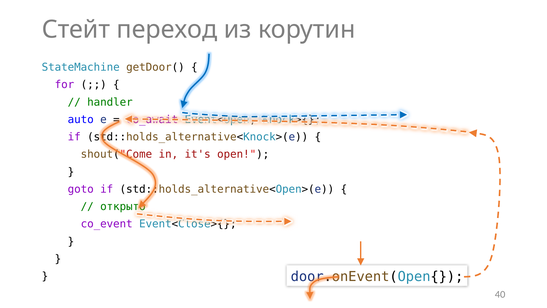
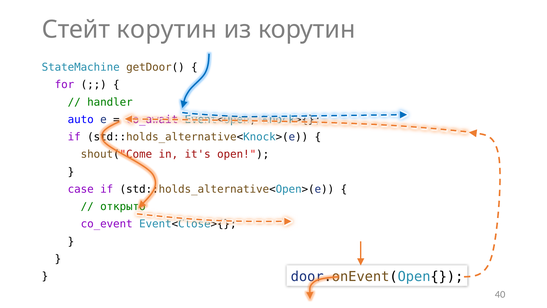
Стейт переход: переход -> корутин (167, 30)
goto: goto -> case (81, 189)
